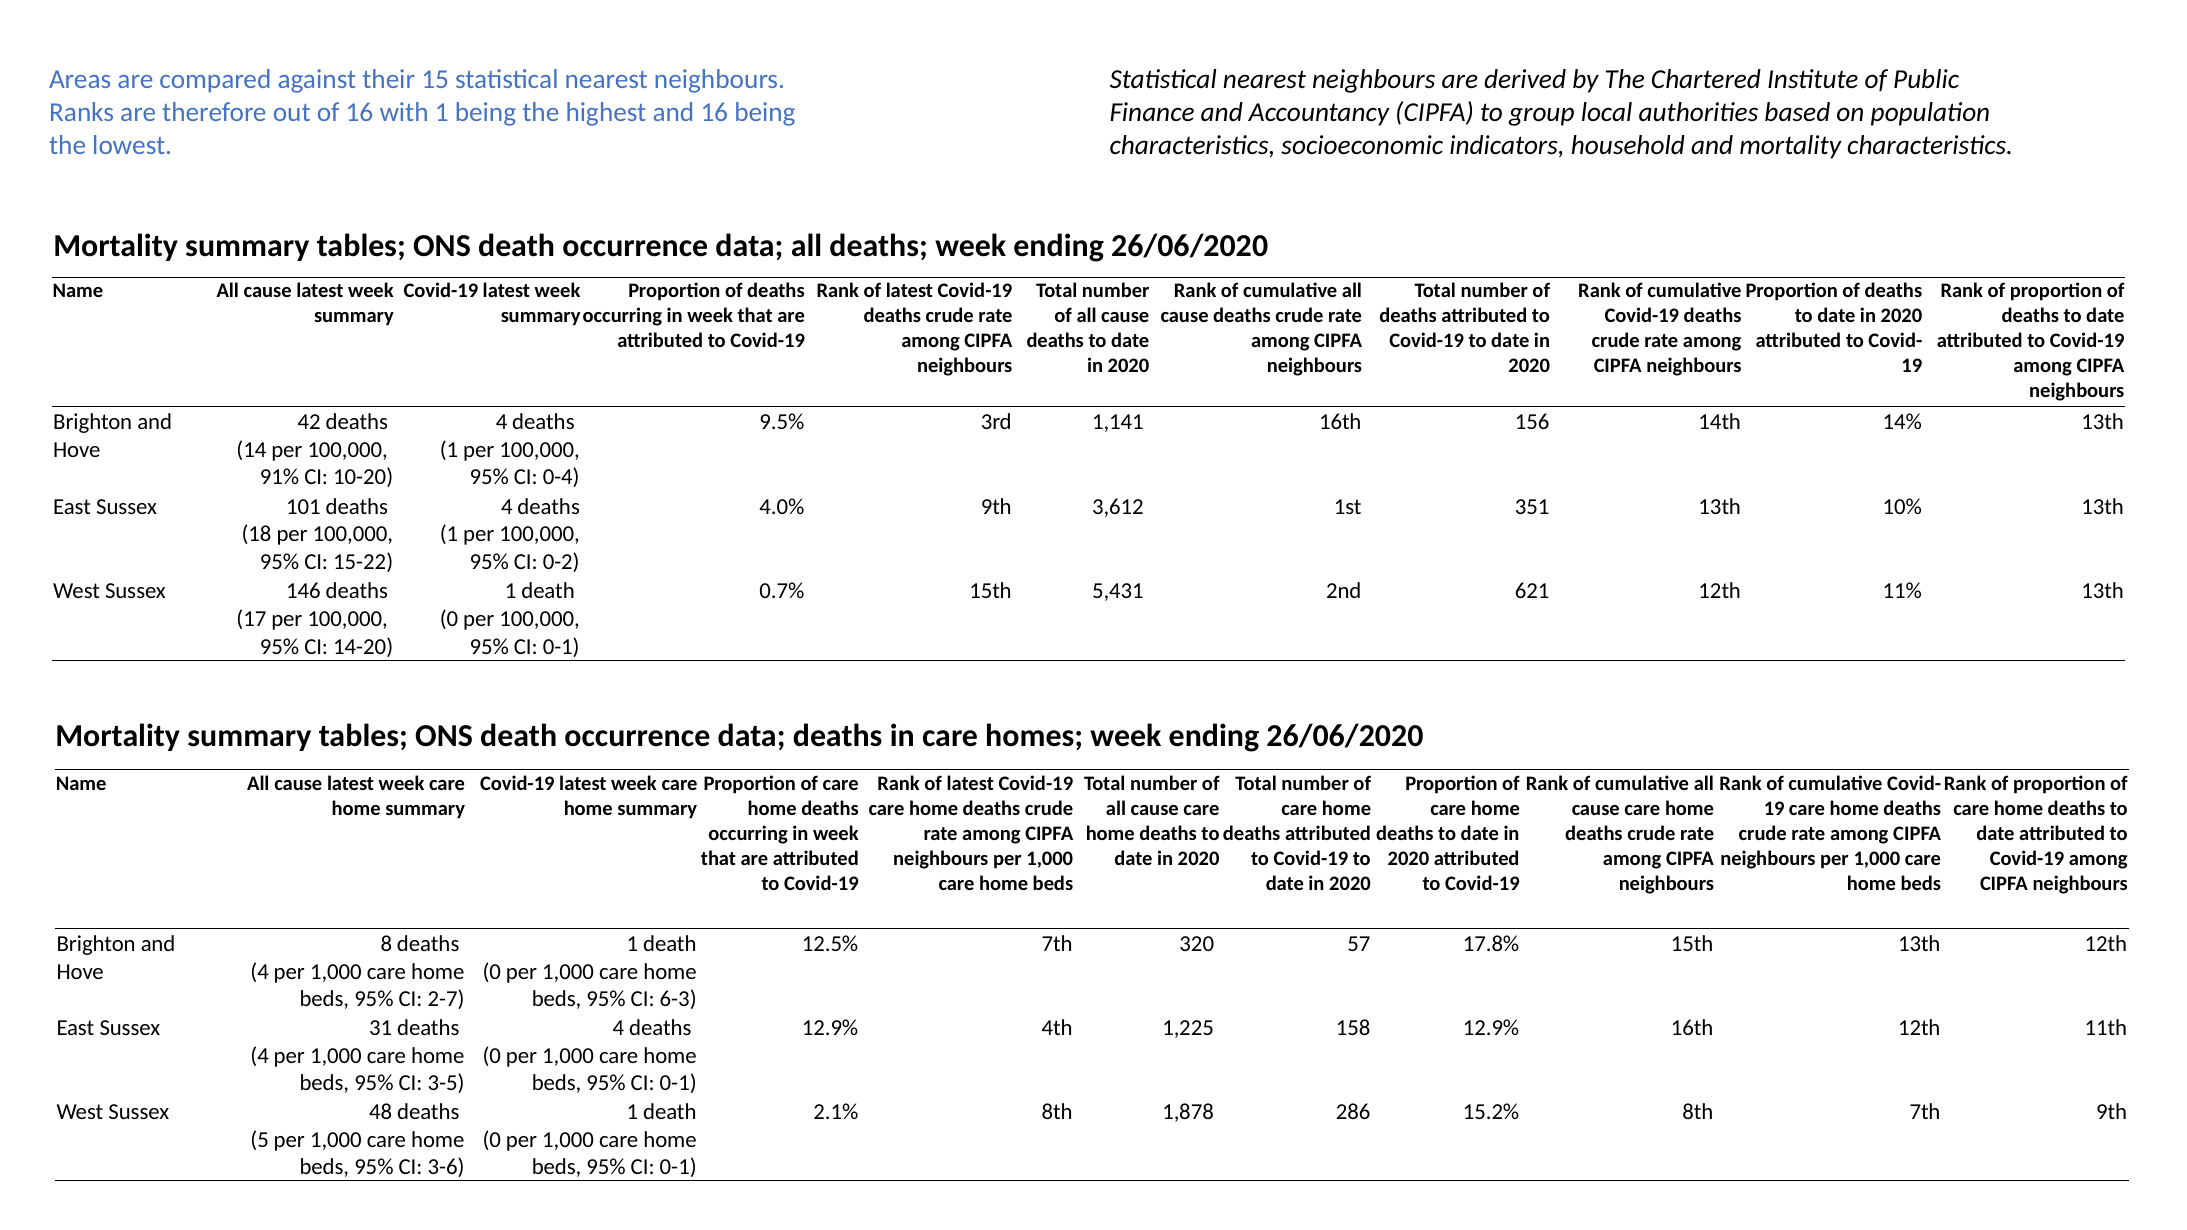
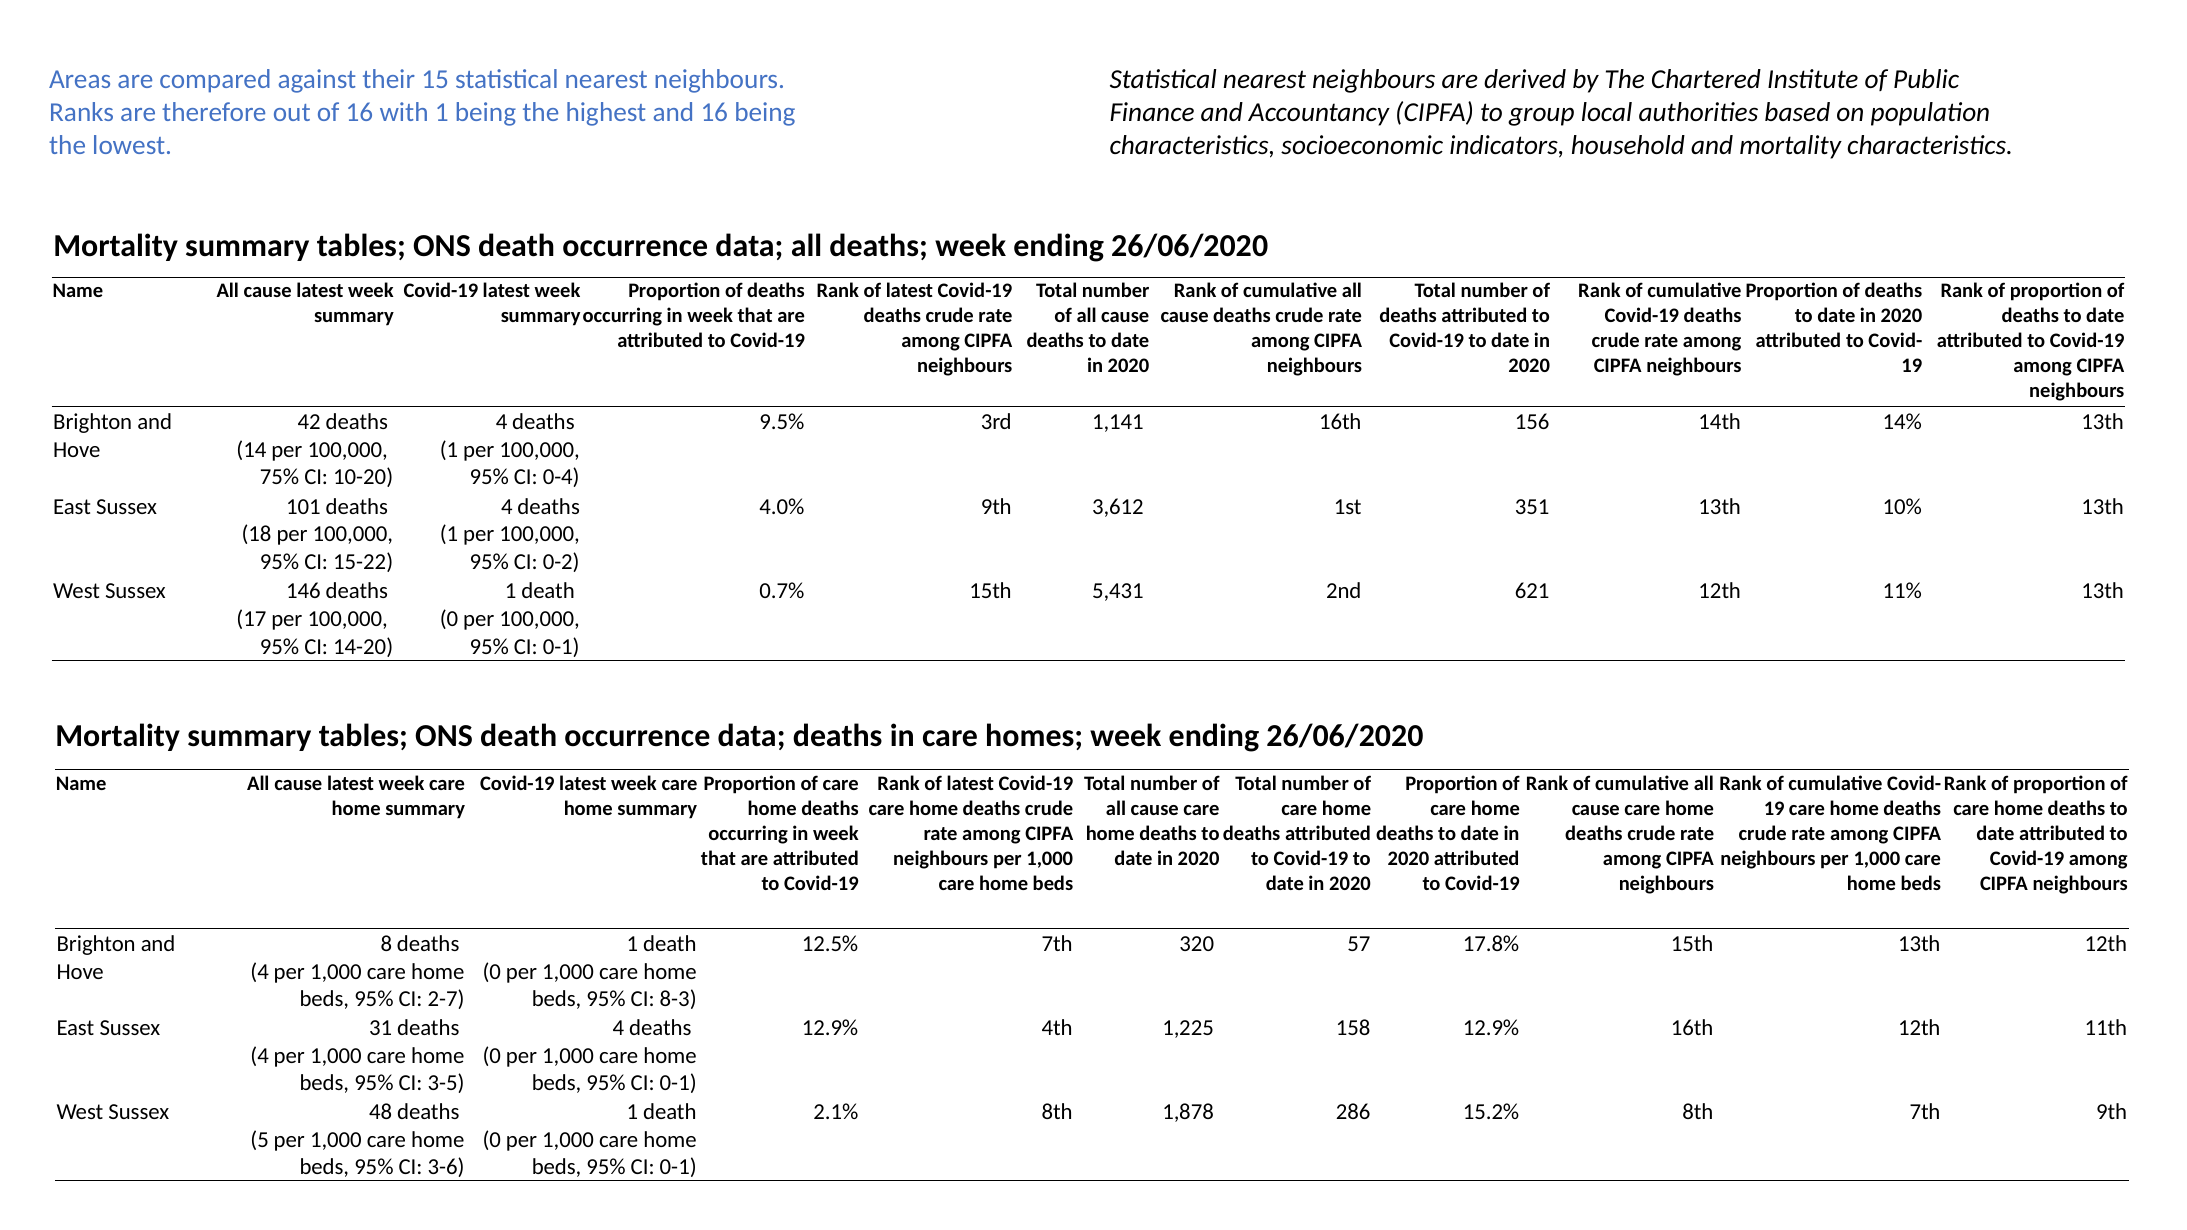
91%: 91% -> 75% (280, 477)
6-3: 6-3 -> 8-3 (678, 1000)
